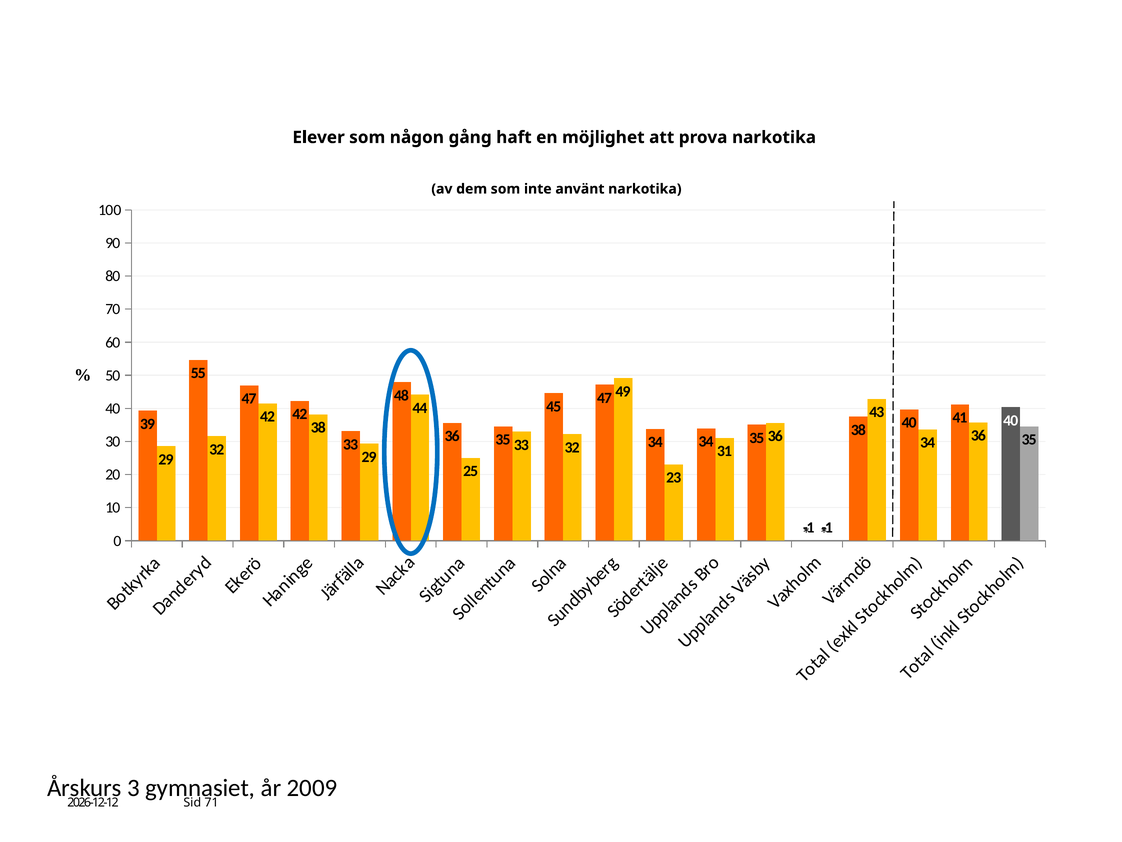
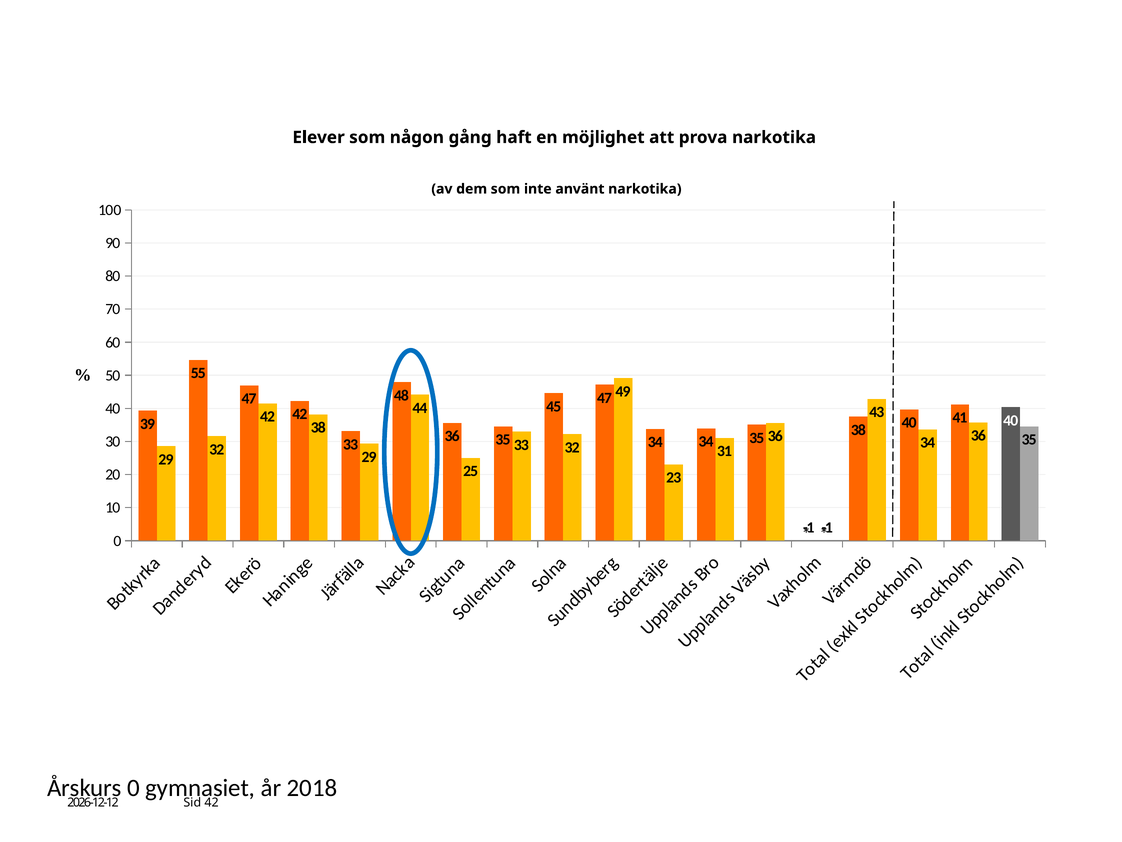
Årskurs 3: 3 -> 0 (133, 788)
2009: 2009 -> 2018 (312, 788)
Sid 71: 71 -> 42 (212, 802)
